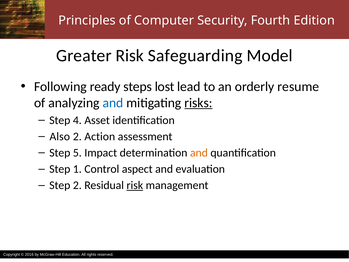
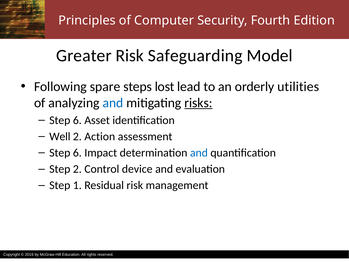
ready: ready -> spare (105, 86)
resume: resume -> utilities (298, 86)
4: 4 -> 6 (77, 120)
Also: Also -> Well (60, 136)
5: 5 -> 6 (77, 153)
and colour: orange -> blue (199, 153)
Step 1: 1 -> 2 (77, 169)
aspect: aspect -> device (137, 169)
Step 2: 2 -> 1 (77, 185)
risk underline: present -> none (135, 185)
